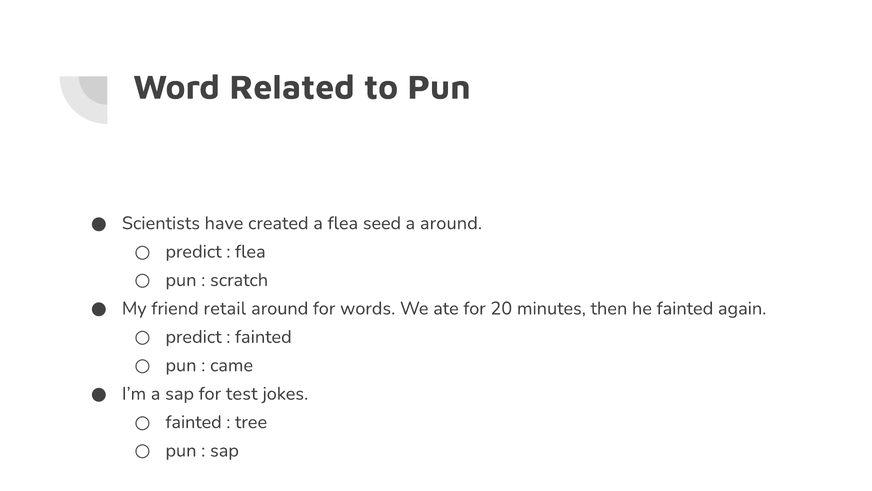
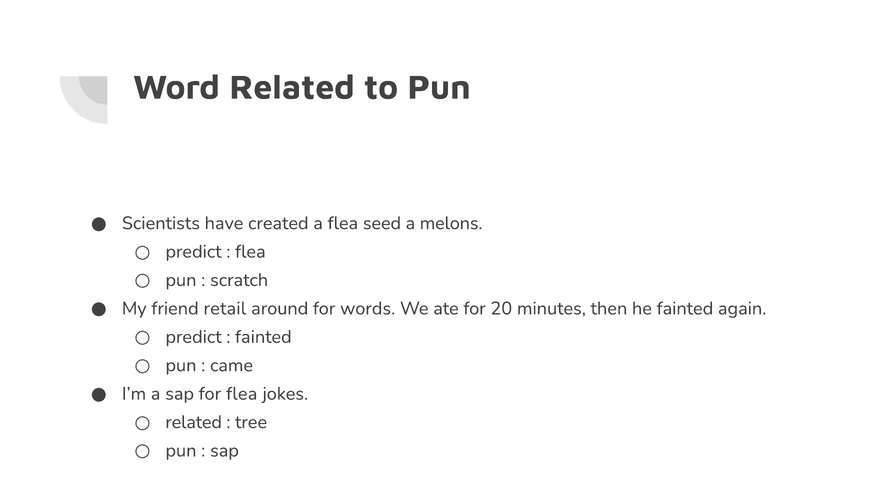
a around: around -> melons (451, 223)
for test: test -> flea (242, 393)
fainted: fainted -> related (194, 422)
